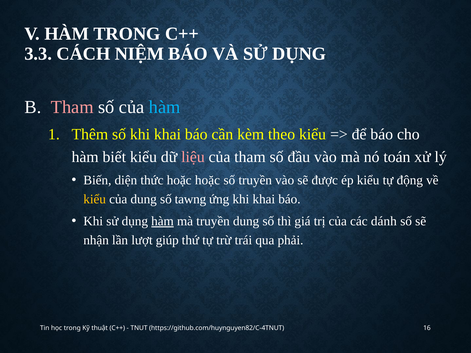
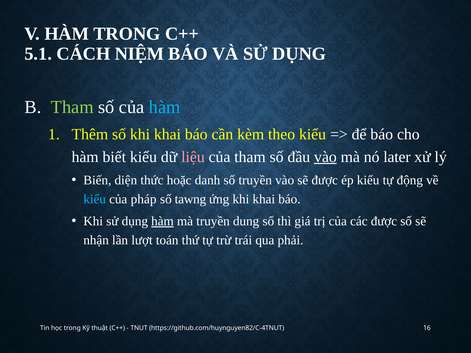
3.3: 3.3 -> 5.1 (38, 54)
Tham colour: pink -> light green (72, 107)
vào underline: none -> present (325, 157)
toán: toán -> later (397, 157)
hoặc hoặc: hoặc -> danh (208, 180)
kiểu colour: yellow -> light blue (95, 199)
của dung: dung -> pháp (144, 199)
các dánh: dánh -> được (384, 221)
giúp: giúp -> toán (167, 240)
